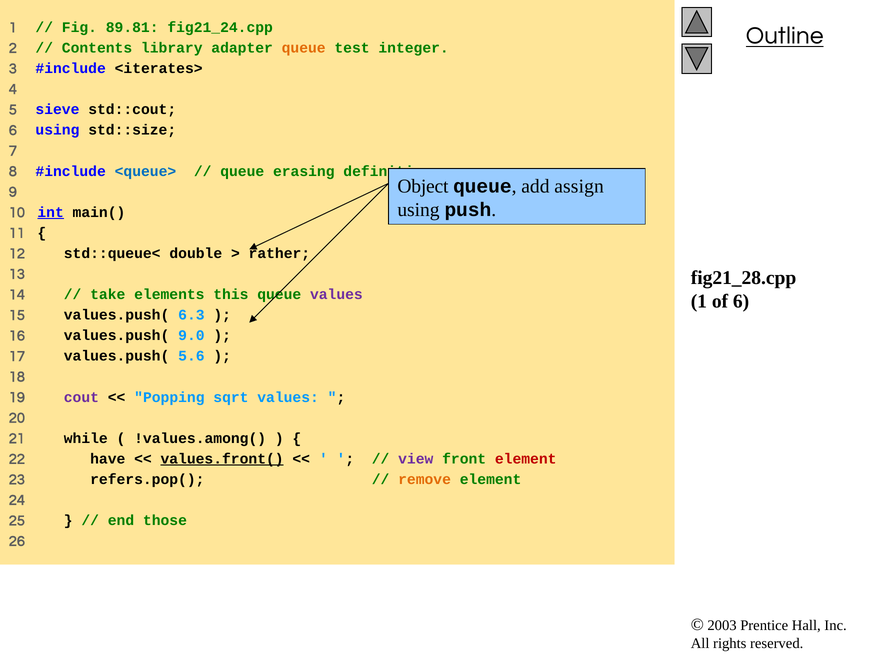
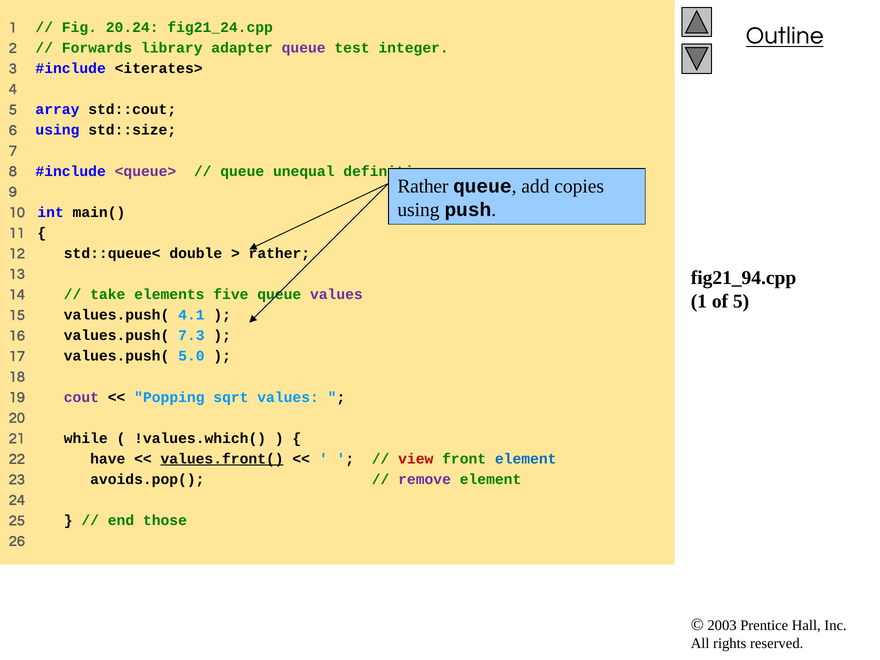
89.81: 89.81 -> 20.24 (132, 27)
Contents: Contents -> Forwards (97, 48)
queue colour: orange -> purple (304, 48)
sieve: sieve -> array (57, 110)
<queue> colour: blue -> purple (145, 171)
erasing: erasing -> unequal (304, 171)
Object: Object -> Rather (423, 186)
assign: assign -> copies (579, 186)
int underline: present -> none (51, 212)
fig21_28.cpp: fig21_28.cpp -> fig21_94.cpp (744, 278)
this: this -> five (231, 295)
of 6: 6 -> 5 (741, 301)
6.3: 6.3 -> 4.1 (191, 315)
9.0: 9.0 -> 7.3 (191, 336)
5.6: 5.6 -> 5.0 (191, 356)
!values.among(: !values.among( -> !values.which( (200, 438)
view colour: purple -> red (416, 459)
element colour: red -> blue (526, 459)
refers.pop(: refers.pop( -> avoids.pop( (147, 479)
remove colour: orange -> purple (425, 479)
